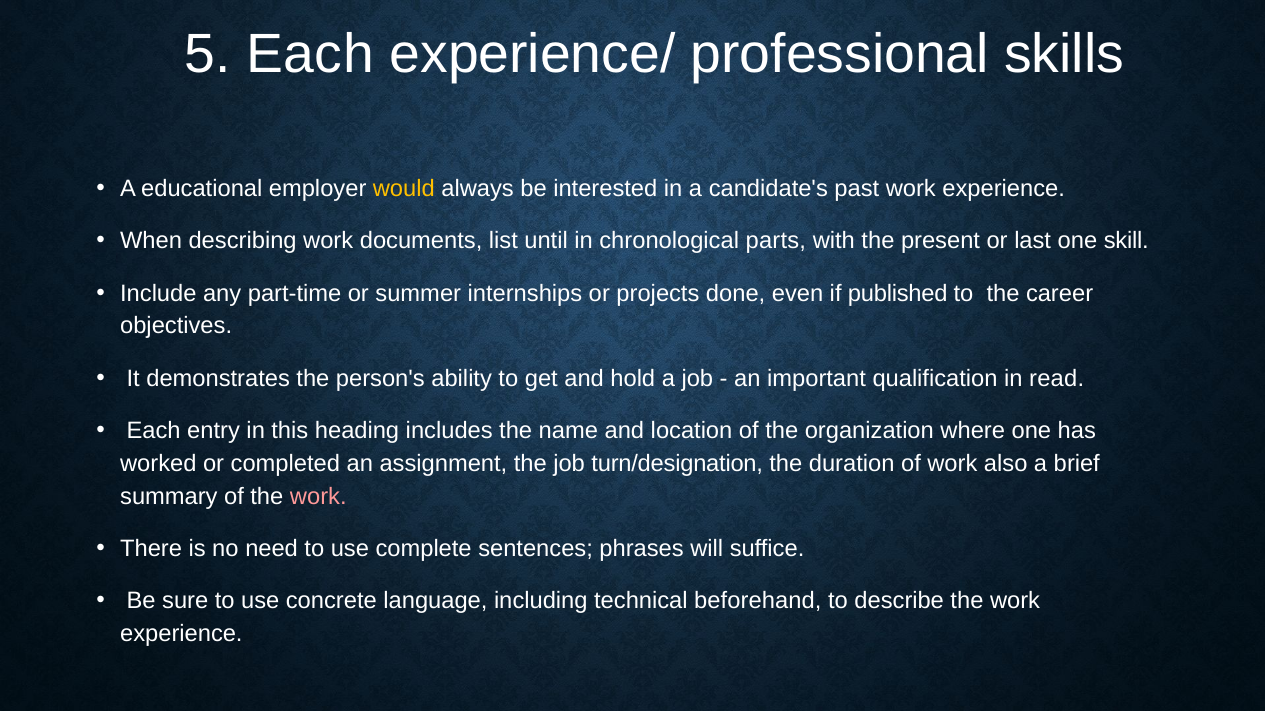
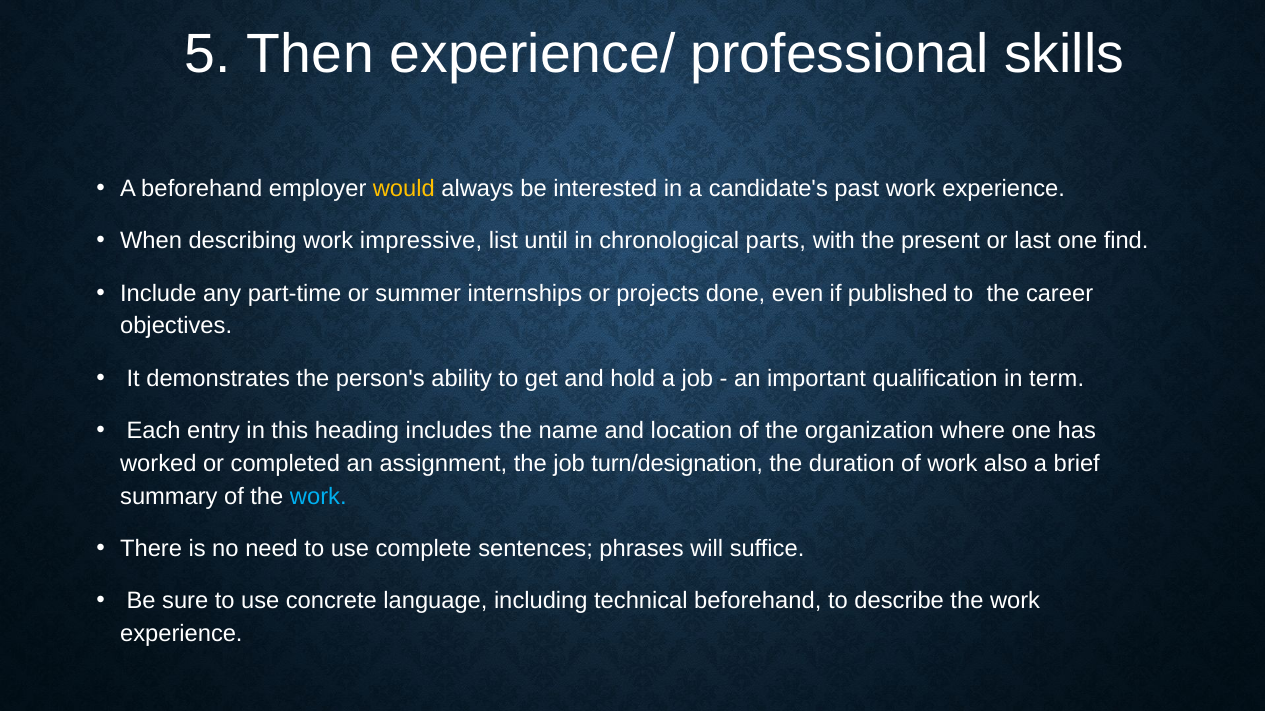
5 Each: Each -> Then (310, 54)
A educational: educational -> beforehand (202, 189)
documents: documents -> impressive (421, 241)
skill: skill -> find (1126, 241)
read: read -> term (1057, 379)
work colour: pink -> light blue (318, 497)
